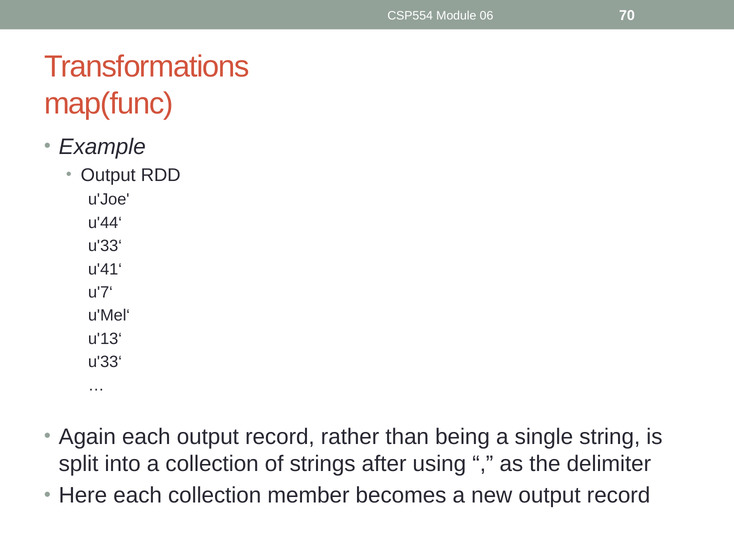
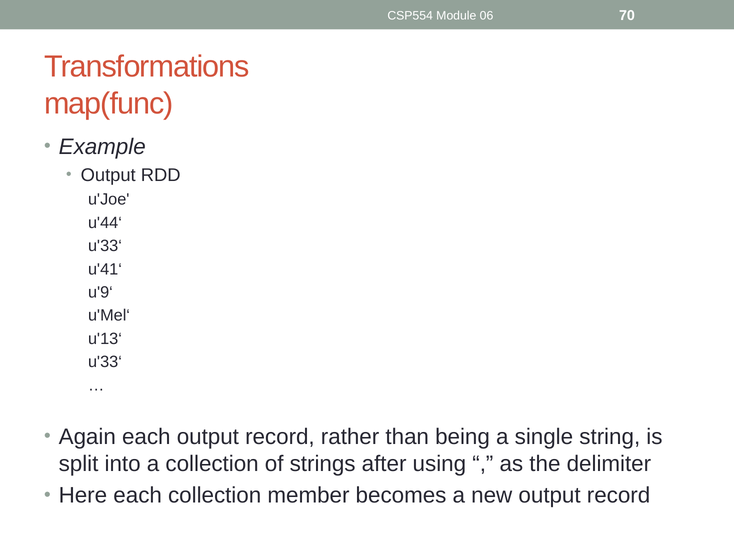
u'7‘: u'7‘ -> u'9‘ (100, 293)
